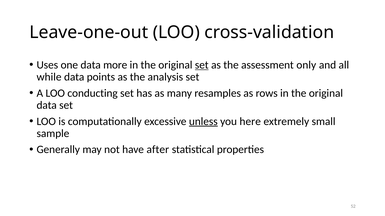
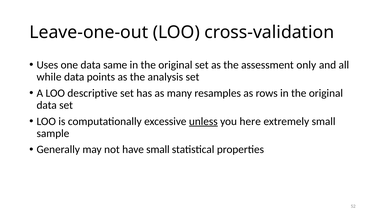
more: more -> same (115, 65)
set underline: present -> none (202, 65)
conducting: conducting -> descriptive (93, 93)
have after: after -> small (158, 150)
